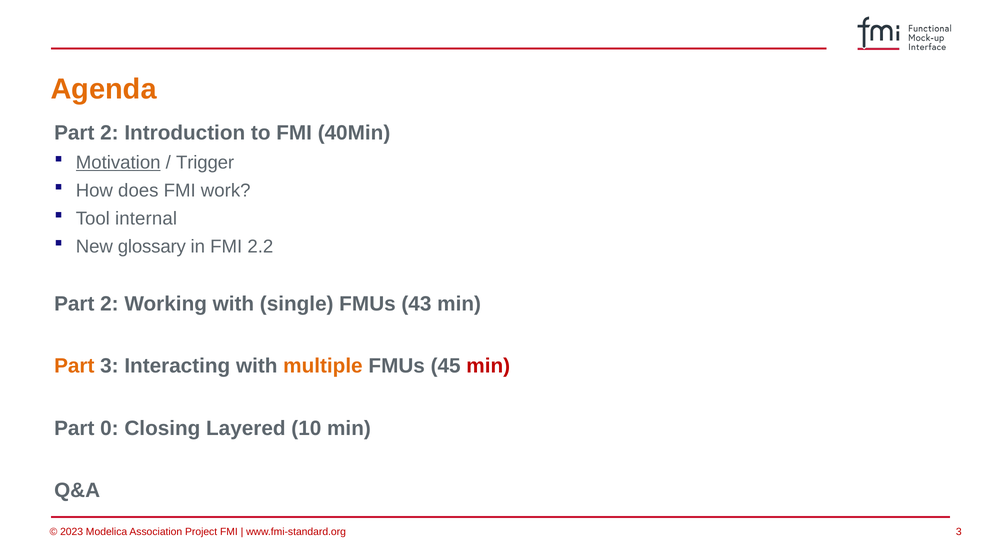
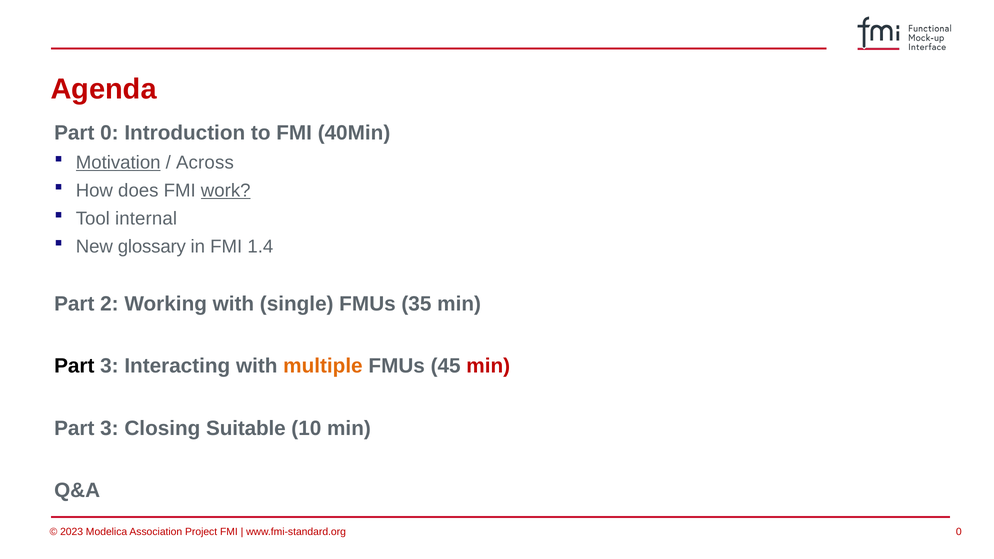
Agenda colour: orange -> red (104, 89)
2: 2 -> 0 (109, 133)
Trigger: Trigger -> Across (205, 163)
work underline: none -> present (226, 191)
2.2: 2.2 -> 1.4 (260, 247)
43: 43 -> 35 (416, 304)
Part colour: orange -> black (74, 366)
0: 0 -> 3 (109, 428)
Layered: Layered -> Suitable (246, 428)
3: 3 -> 0 (959, 532)
